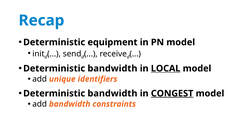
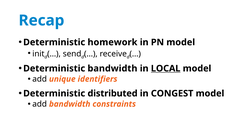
equipment: equipment -> homework (112, 42)
bandwidth: bandwidth -> distributed (113, 94)
CONGEST underline: present -> none (172, 94)
